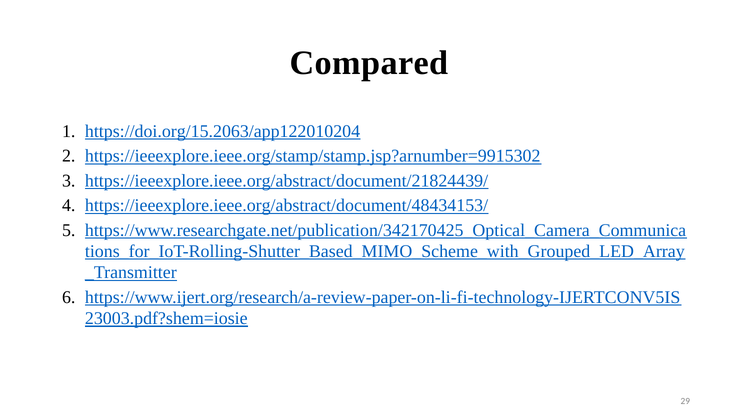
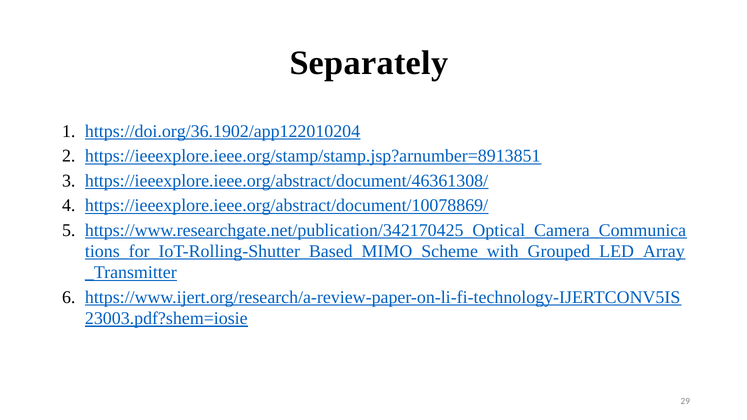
Compared: Compared -> Separately (369, 63)
https://doi.org/15.2063/app122010204: https://doi.org/15.2063/app122010204 -> https://doi.org/36.1902/app122010204 (223, 131)
https://ieeexplore.ieee.org/stamp/stamp.jsp?arnumber=9915302: https://ieeexplore.ieee.org/stamp/stamp.jsp?arnumber=9915302 -> https://ieeexplore.ieee.org/stamp/stamp.jsp?arnumber=8913851 (313, 156)
https://ieeexplore.ieee.org/abstract/document/21824439/: https://ieeexplore.ieee.org/abstract/document/21824439/ -> https://ieeexplore.ieee.org/abstract/document/46361308/ (287, 181)
https://ieeexplore.ieee.org/abstract/document/48434153/: https://ieeexplore.ieee.org/abstract/document/48434153/ -> https://ieeexplore.ieee.org/abstract/document/10078869/ (287, 206)
